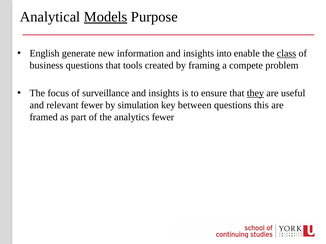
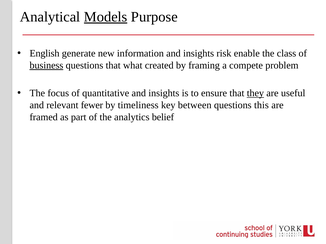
into: into -> risk (224, 54)
class underline: present -> none (286, 54)
business underline: none -> present (46, 65)
tools: tools -> what (133, 65)
surveillance: surveillance -> quantitative (106, 93)
simulation: simulation -> timeliness (138, 105)
analytics fewer: fewer -> belief (163, 117)
